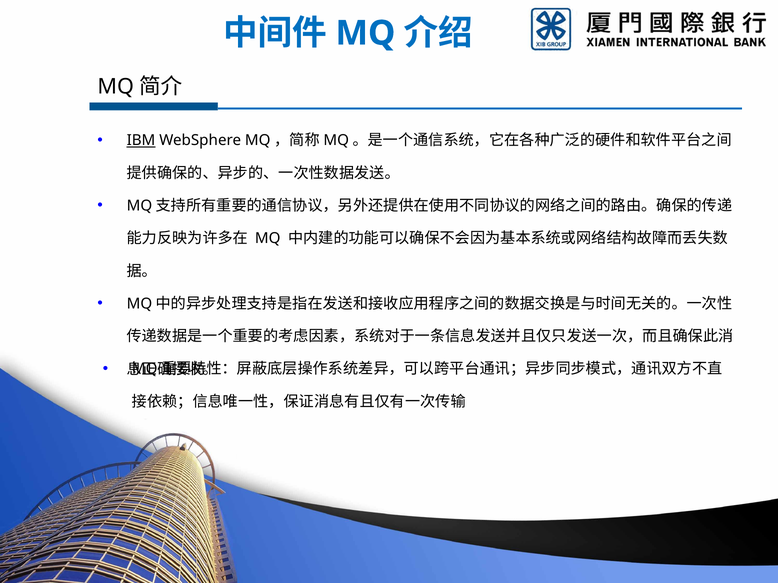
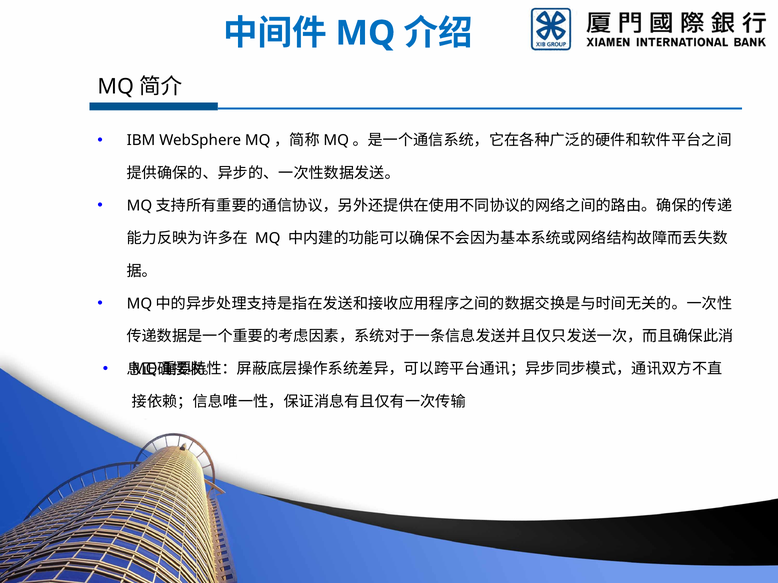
IBM underline: present -> none (141, 141)
